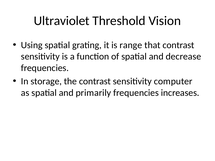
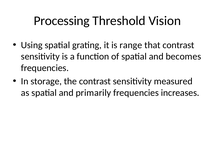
Ultraviolet: Ultraviolet -> Processing (62, 21)
decrease: decrease -> becomes (183, 57)
computer: computer -> measured (173, 81)
